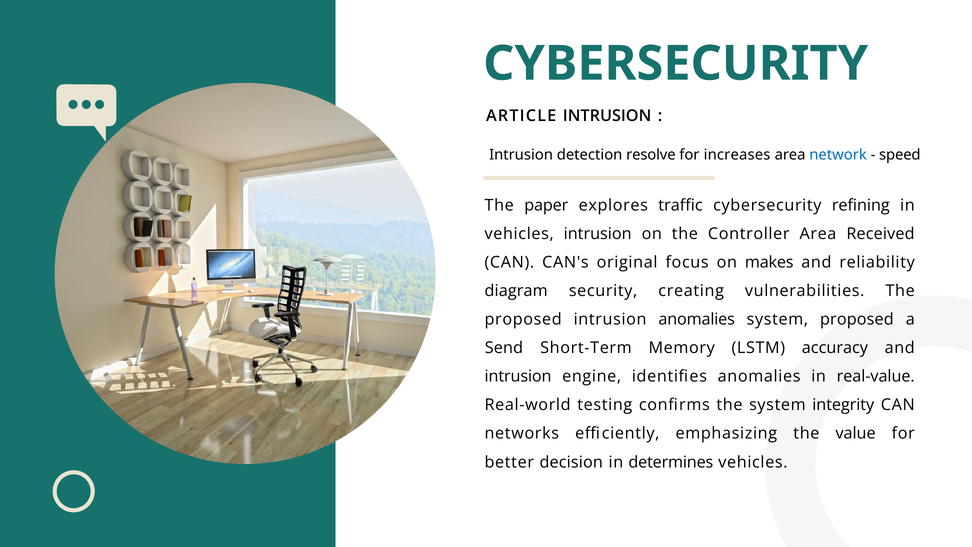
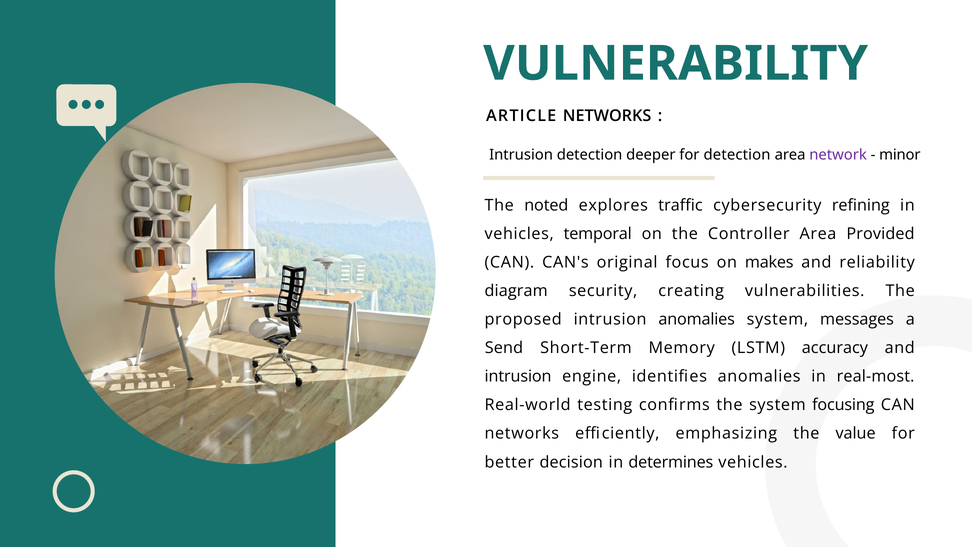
CYBERSECURITY: CYBERSECURITY -> VULNERABILITY (676, 64)
ARTICLE INTRUSION: INTRUSION -> NETWORKS (607, 116)
resolve: resolve -> deeper (651, 155)
for increases: increases -> detection (737, 155)
network colour: blue -> purple (838, 155)
speed: speed -> minor (900, 155)
paper: paper -> noted (546, 205)
intrusion: intrusion -> temporal (598, 234)
Received: Received -> Provided (880, 234)
system proposed: proposed -> messages (857, 319)
real-value: real-value -> real-most (876, 376)
integrity: integrity -> focusing (843, 405)
